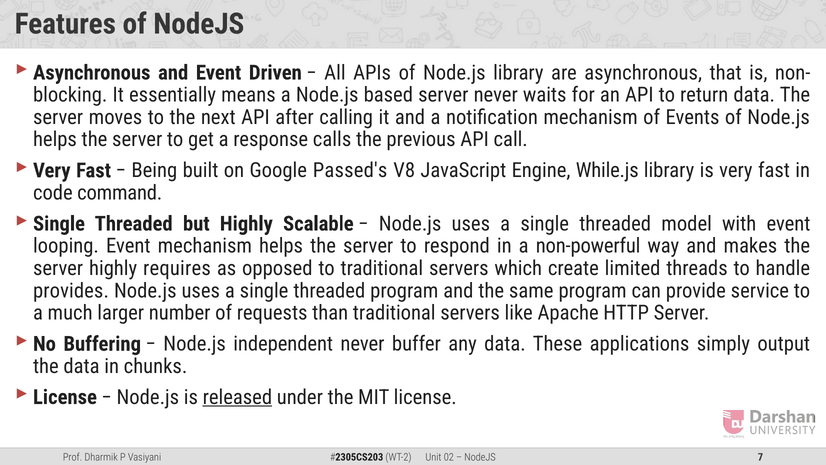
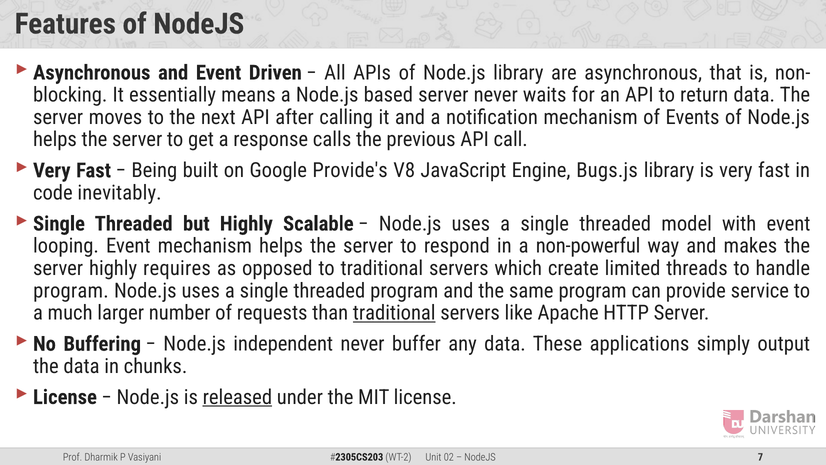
Passed's: Passed's -> Provide's (350, 170)
While.js: While.js -> Bugs.js (607, 170)
command: command -> inevitably (120, 193)
provides: provides -> program (71, 290)
traditional underline: none -> present (394, 313)
